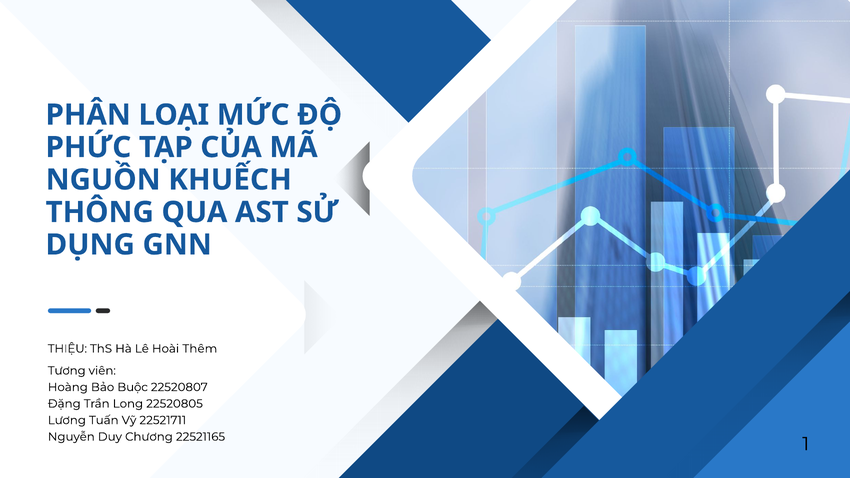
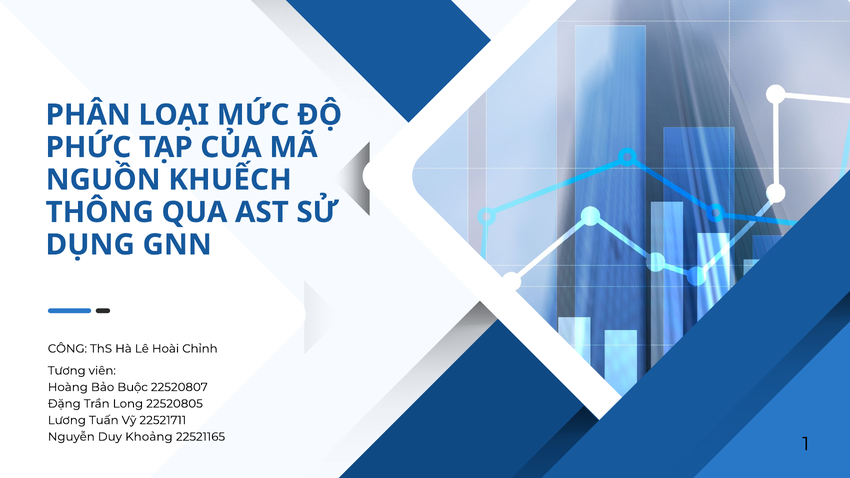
THIỆU: THIỆU -> CÔNG (67, 349)
Thêm: Thêm -> Chỉnh (200, 349)
Chương: Chương -> Khoảng (149, 437)
